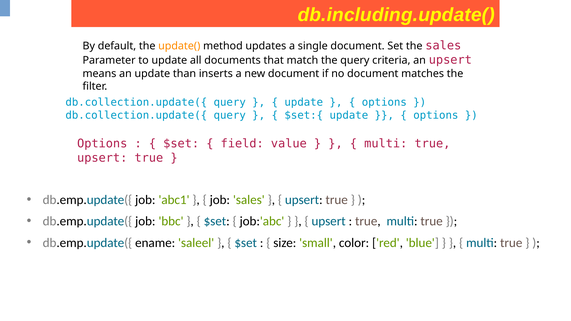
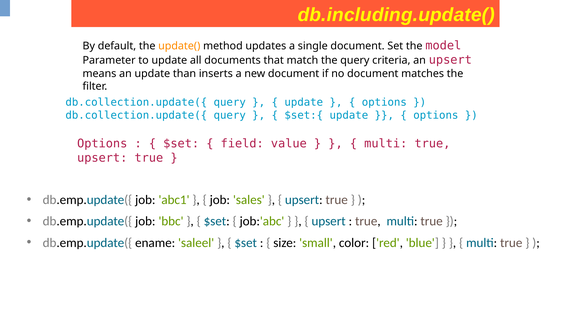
the sales: sales -> model (443, 46)
